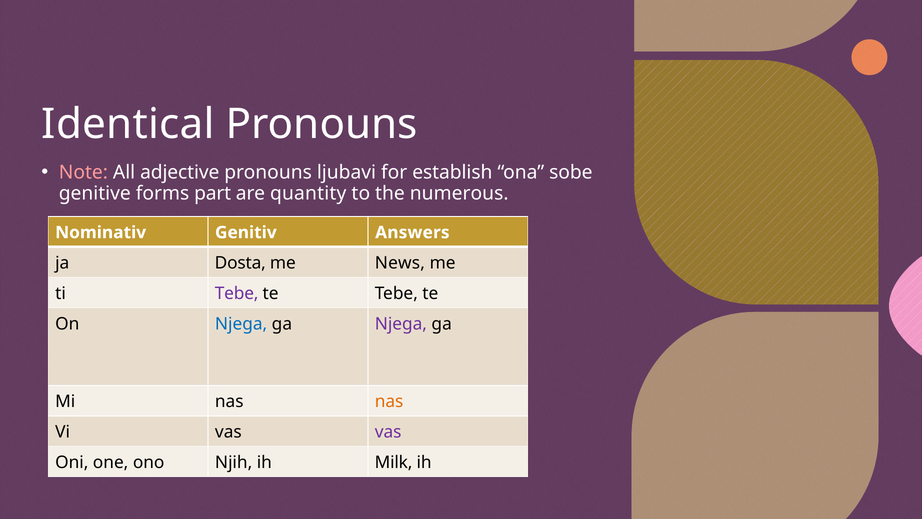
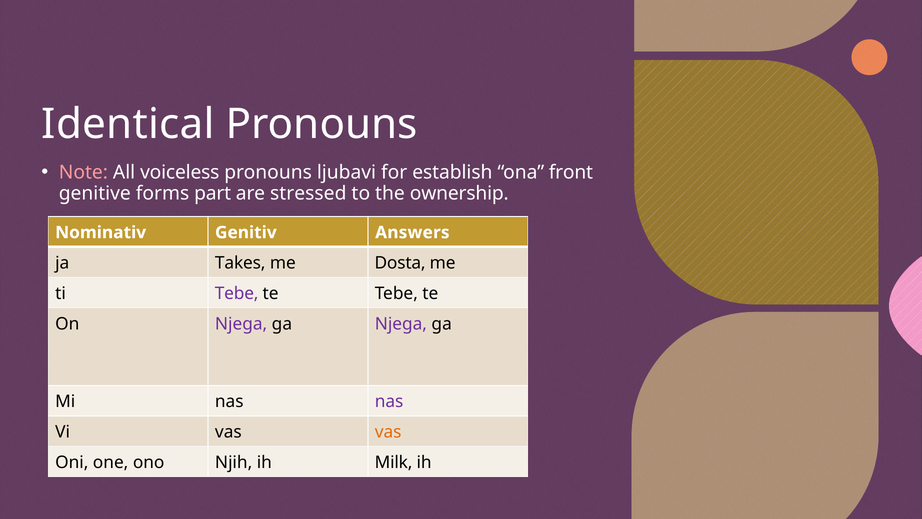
adjective: adjective -> voiceless (180, 172)
sobe: sobe -> front (571, 172)
quantity: quantity -> stressed (308, 193)
numerous: numerous -> ownership (459, 193)
Dosta: Dosta -> Takes (240, 263)
News: News -> Dosta (400, 263)
Njega colour: blue -> purple (241, 324)
nas colour: orange -> purple (389, 401)
vas colour: purple -> orange (388, 432)
